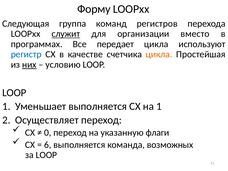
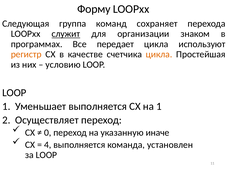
регистров: регистров -> сохраняет (157, 24)
вместо: вместо -> знаком (195, 34)
регистр colour: blue -> orange (26, 54)
них underline: present -> none (29, 65)
флаги: флаги -> иначе (157, 133)
6: 6 -> 4 (48, 145)
возможных: возможных -> установлен (170, 145)
